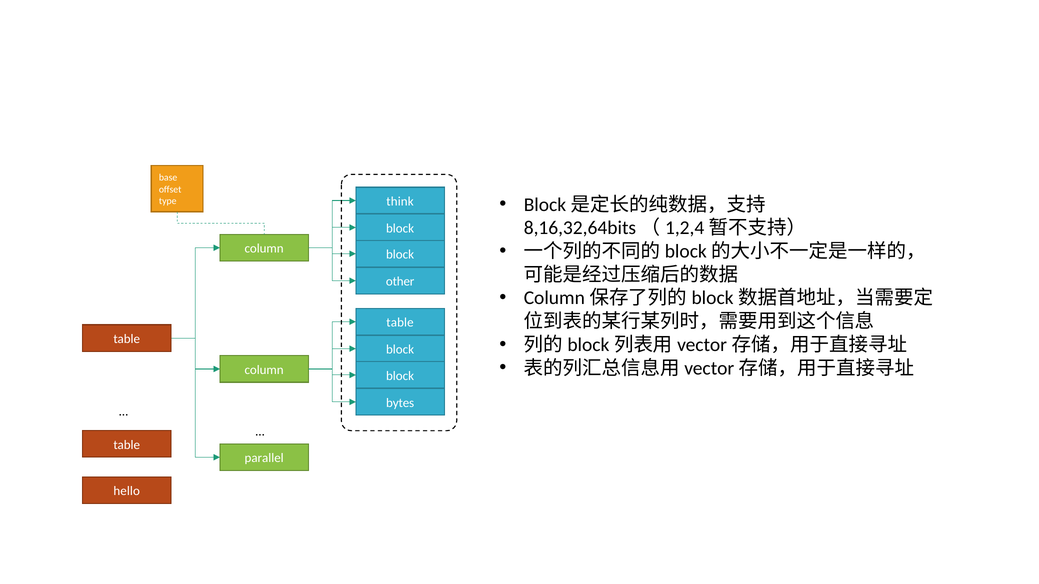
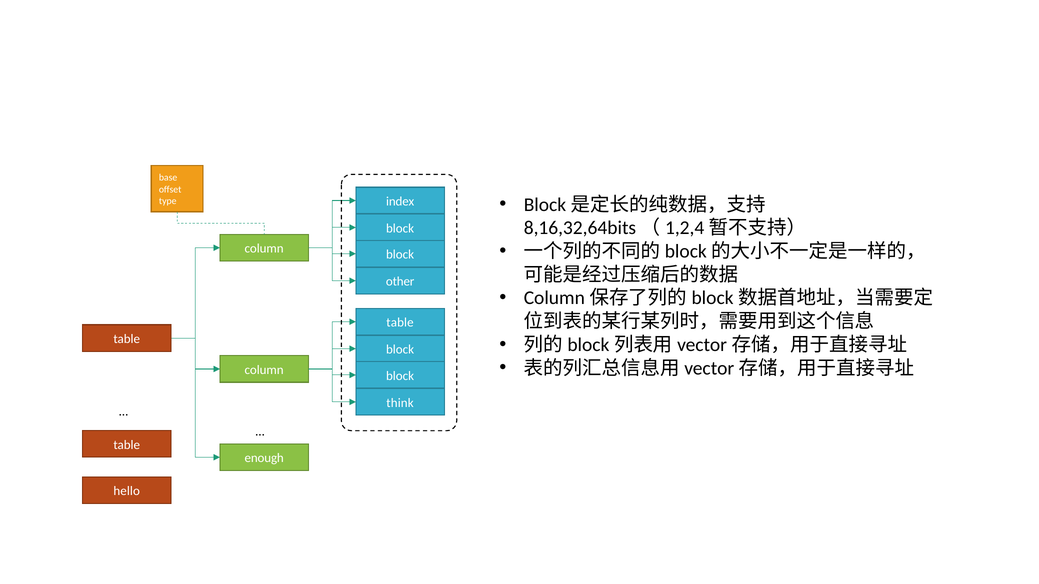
think: think -> index (400, 202)
bytes: bytes -> think (400, 403)
parallel: parallel -> enough (264, 458)
